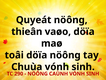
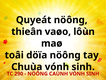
vaøo döïa: döïa -> lôùn (84, 31)
